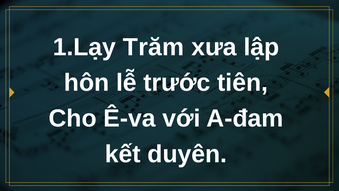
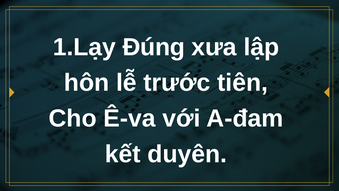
Trăm: Trăm -> Đúng (154, 47)
